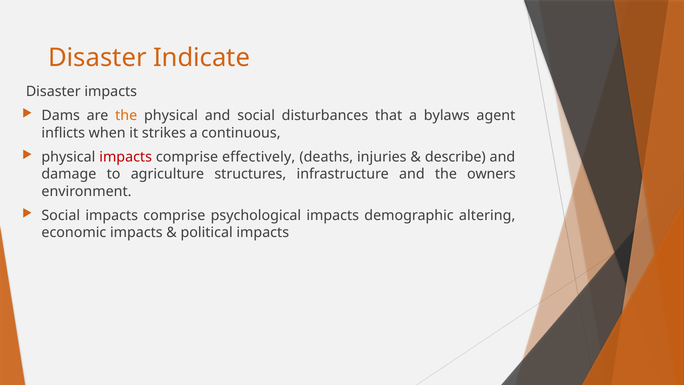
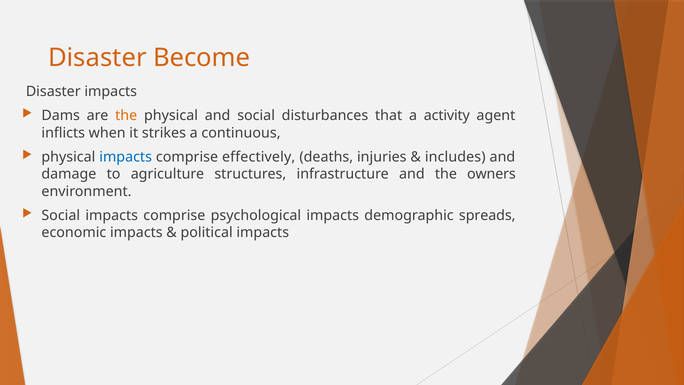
Indicate: Indicate -> Become (202, 58)
bylaws: bylaws -> activity (447, 116)
impacts colour: red -> blue (126, 157)
describe: describe -> includes (455, 157)
altering: altering -> spreads (487, 215)
